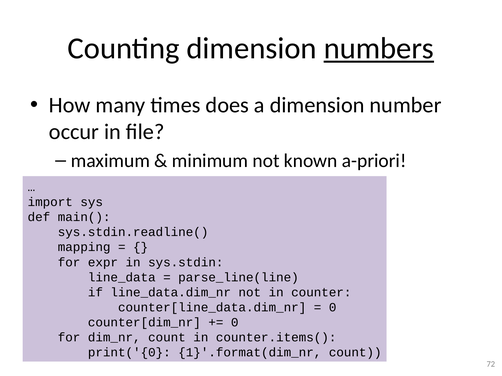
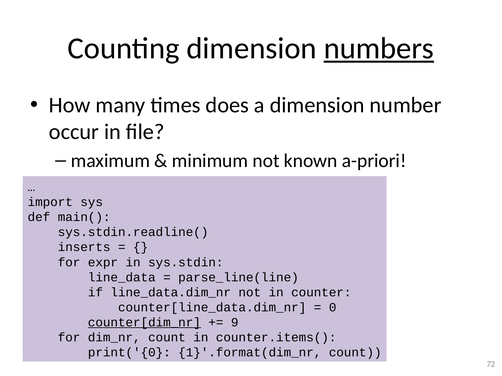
mapping: mapping -> inserts (84, 247)
counter[dim_nr underline: none -> present (144, 323)
0: 0 -> 9 (235, 323)
